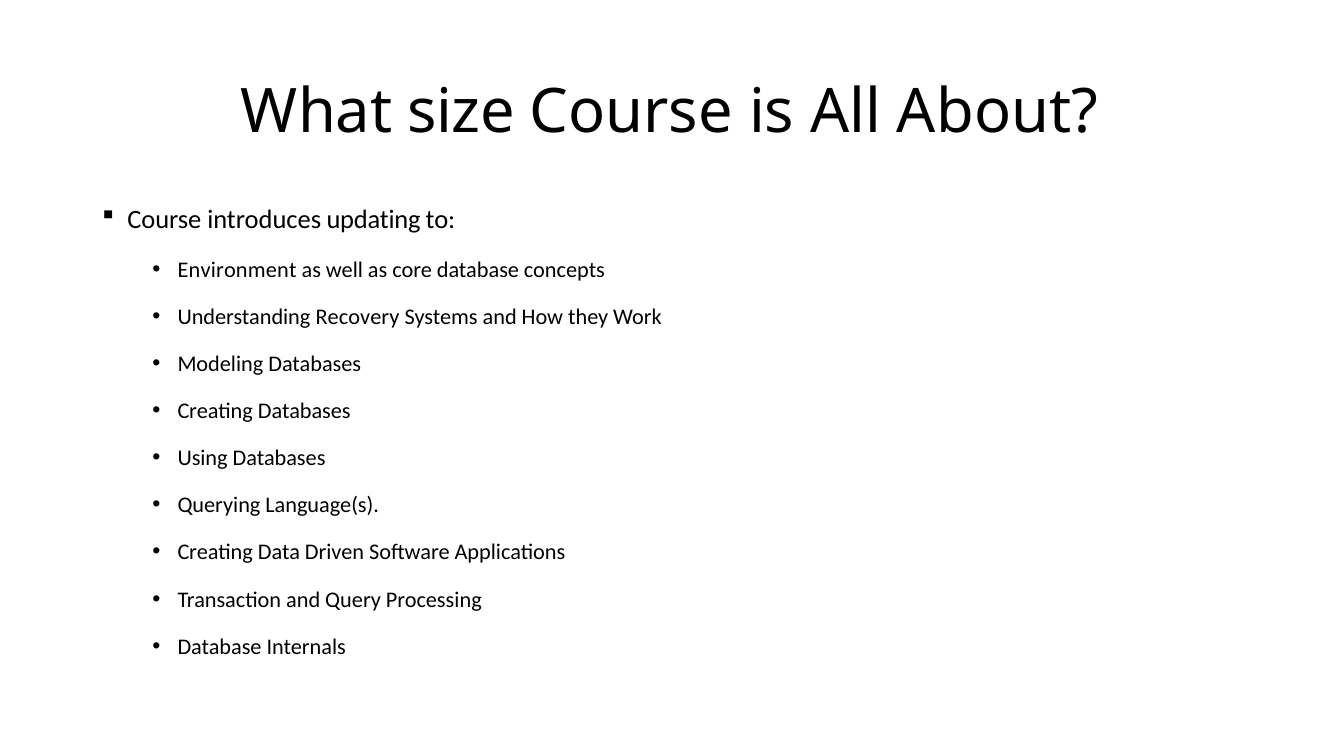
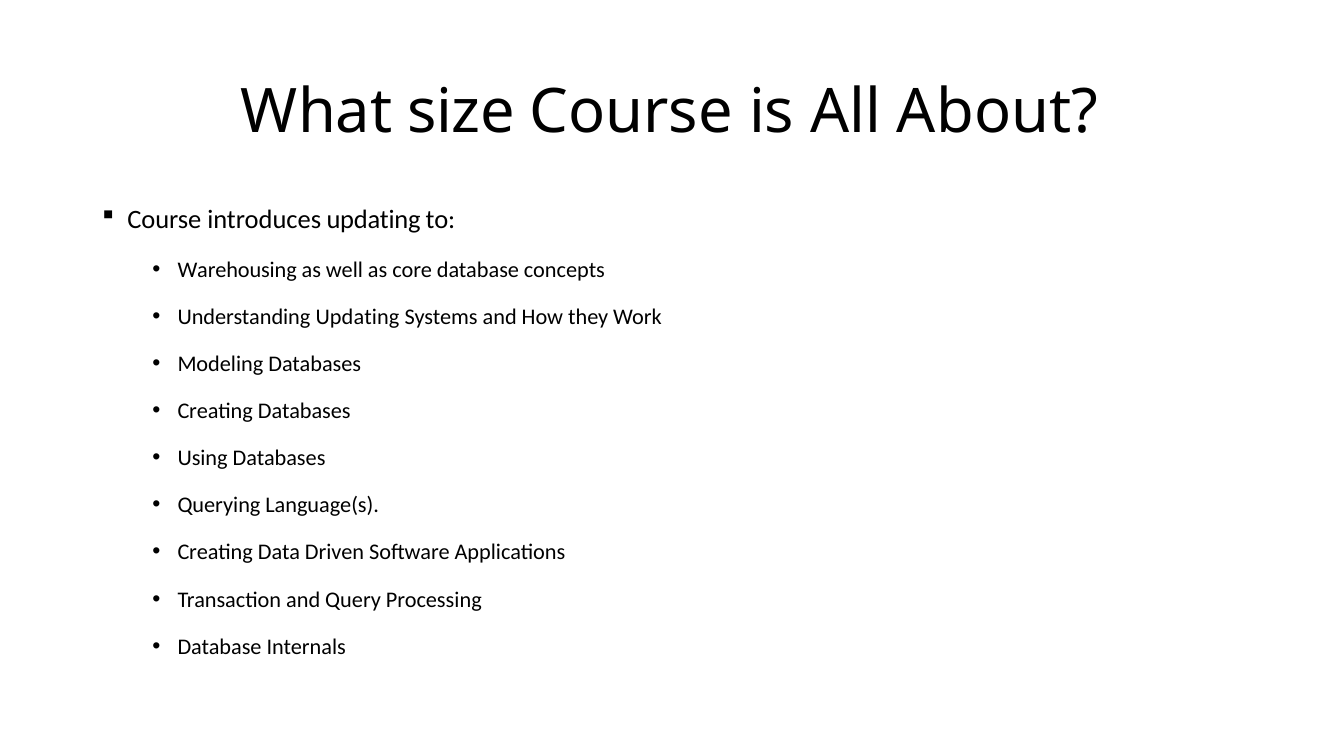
Environment: Environment -> Warehousing (237, 270)
Understanding Recovery: Recovery -> Updating (357, 317)
